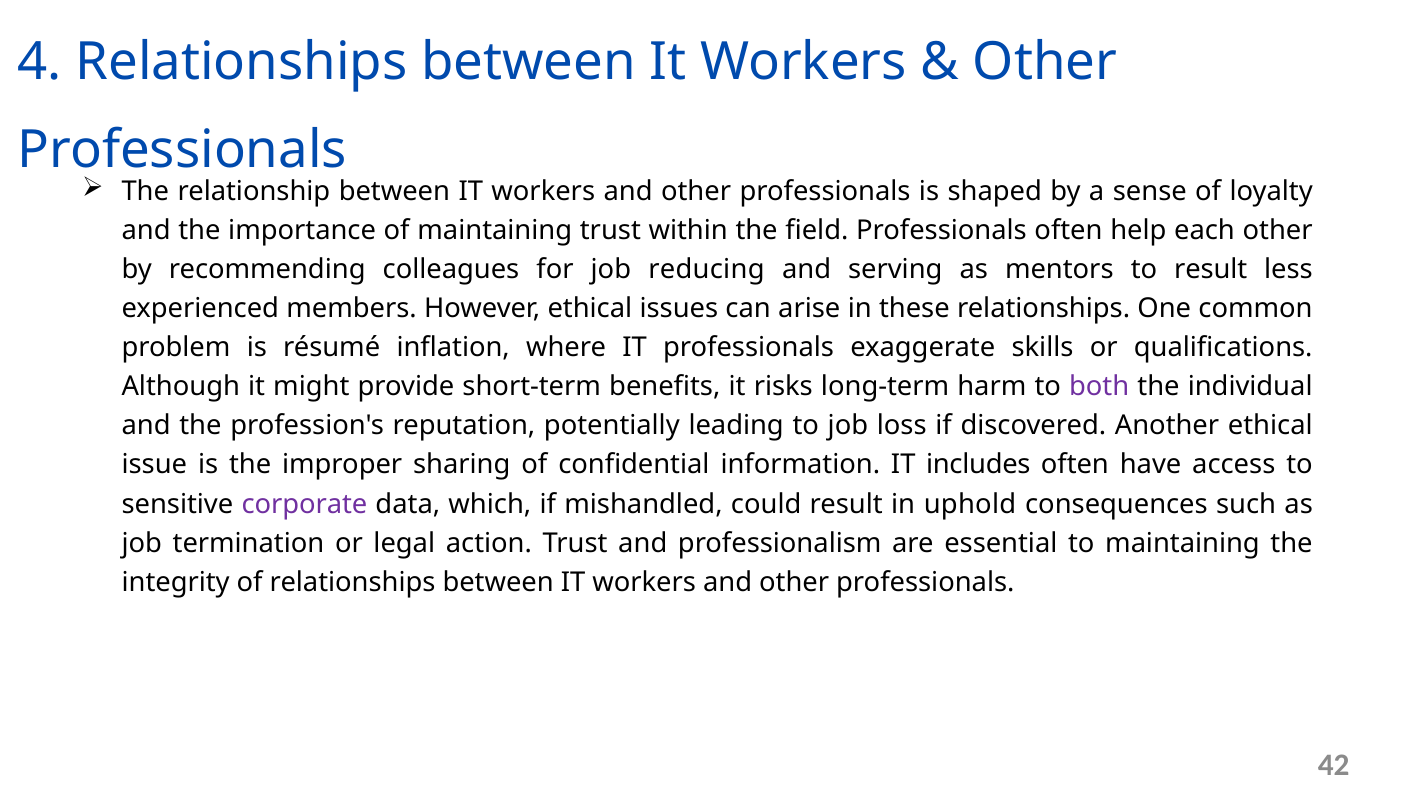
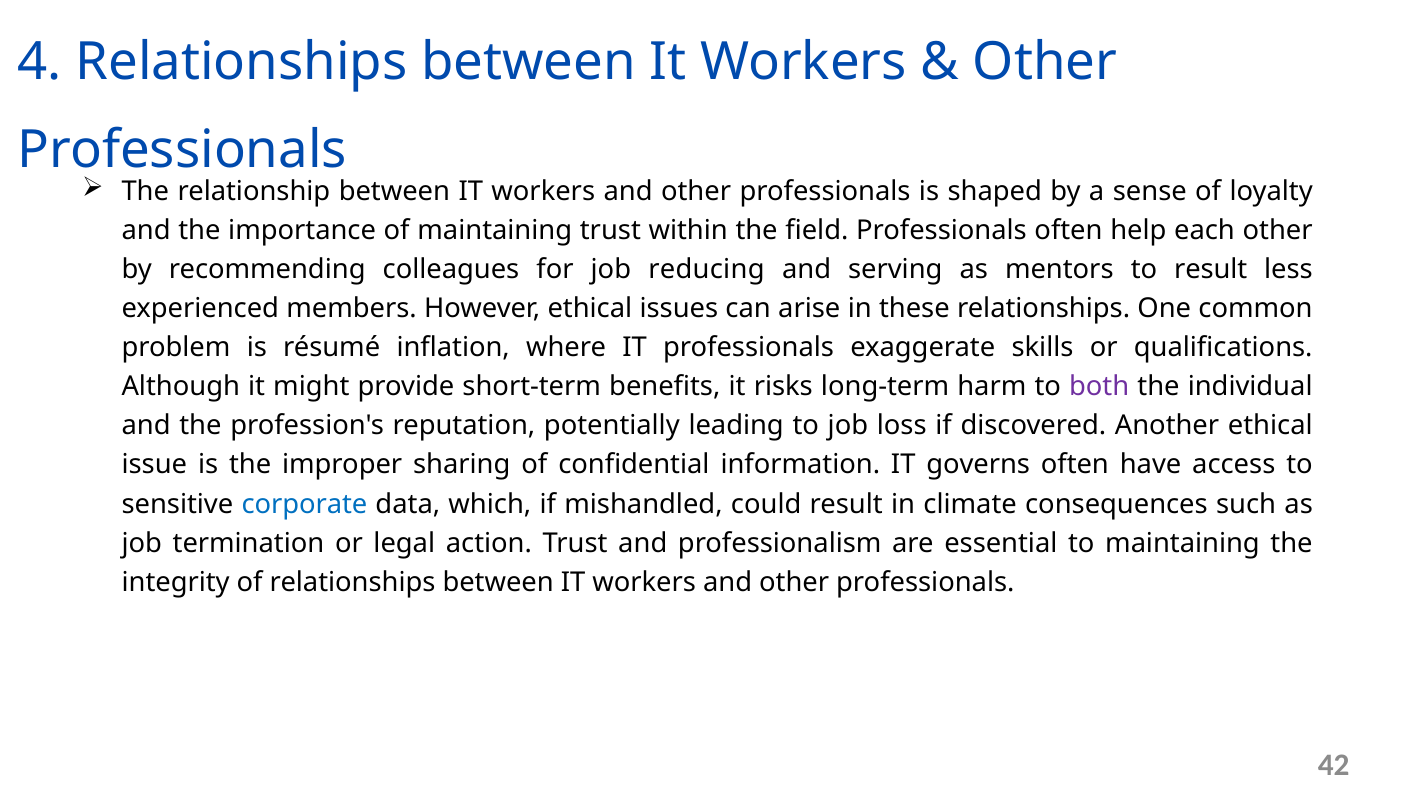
includes: includes -> governs (978, 465)
corporate colour: purple -> blue (304, 504)
uphold: uphold -> climate (970, 504)
